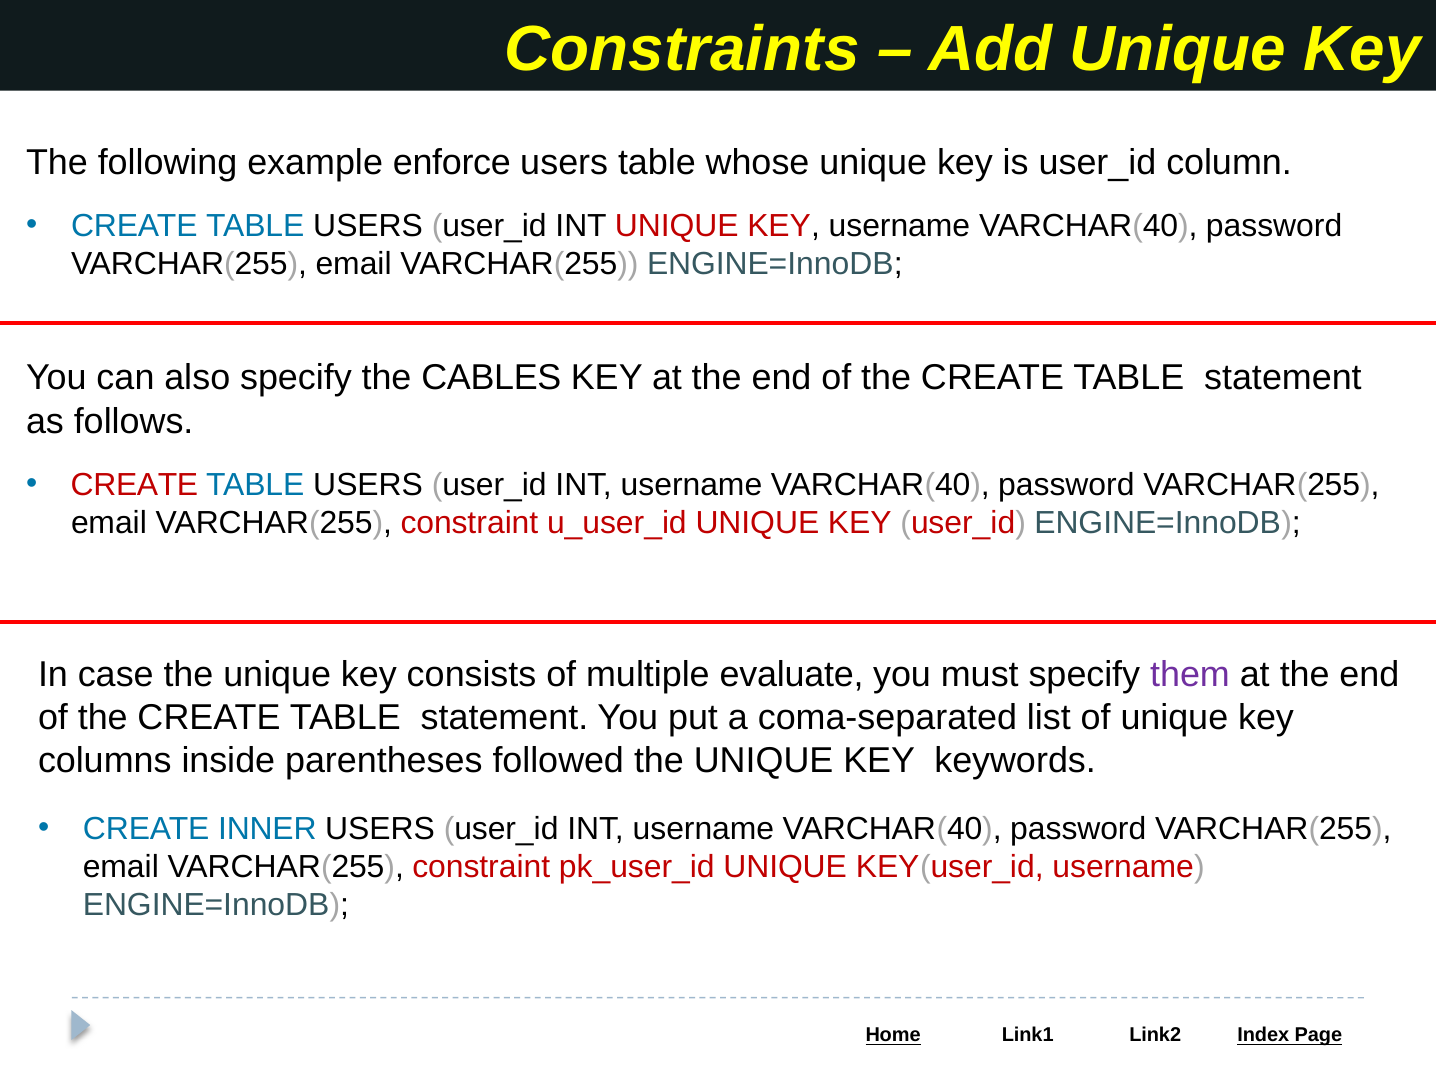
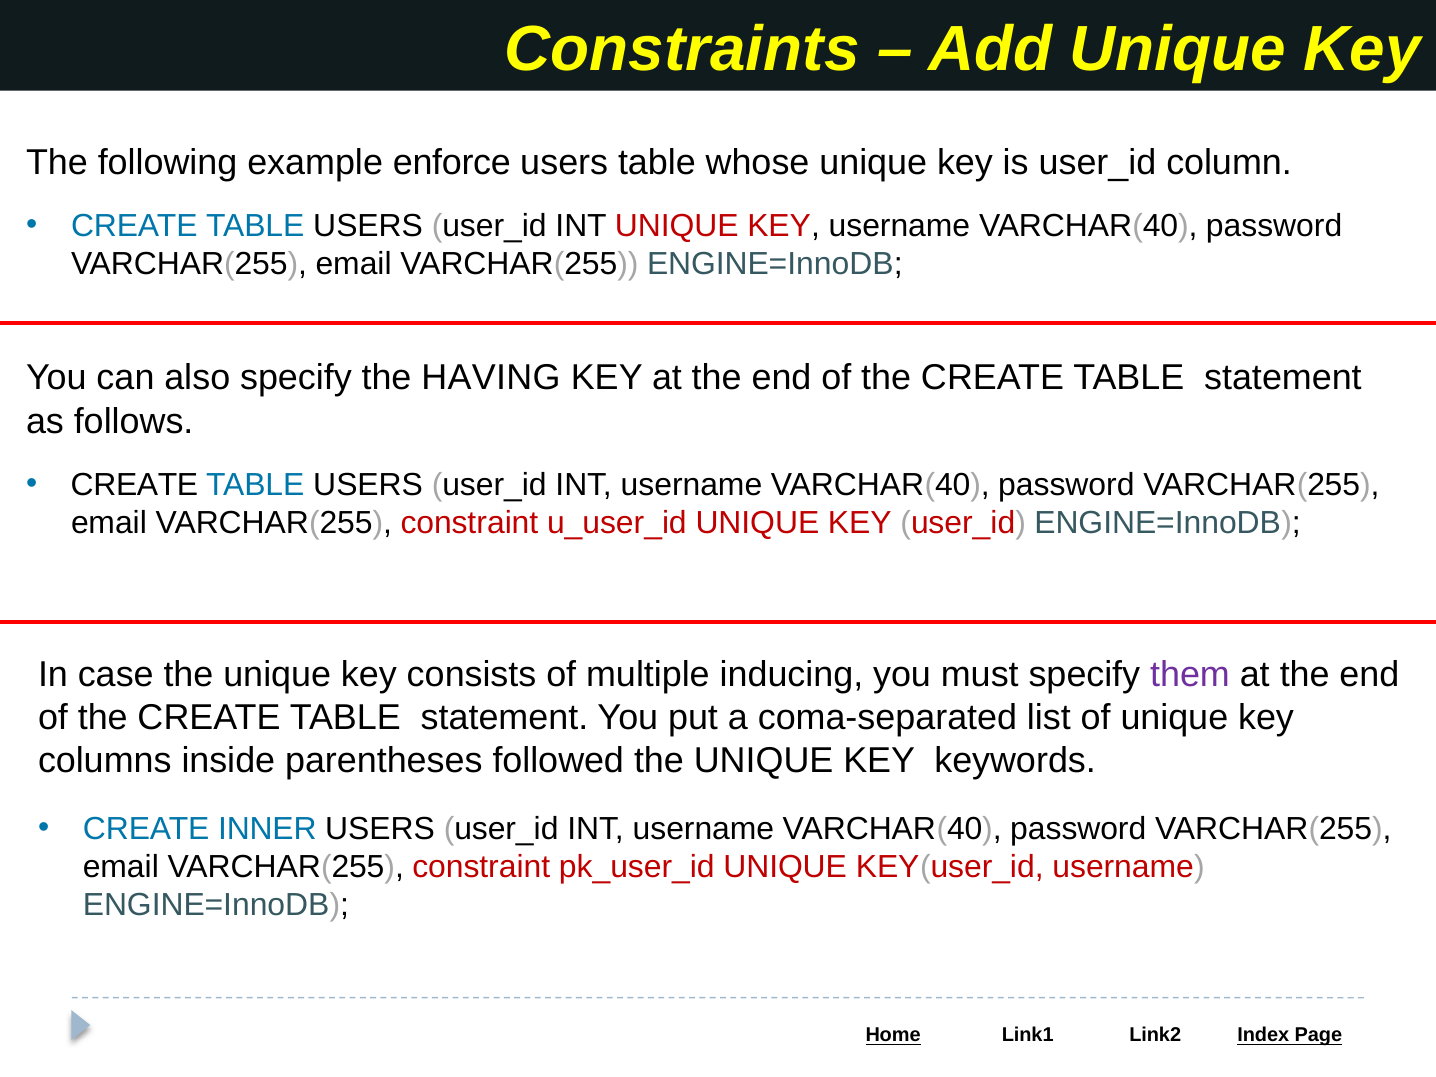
CABLES: CABLES -> HAVING (491, 378)
CREATE colour: red -> black (134, 485)
evaluate: evaluate -> inducing (791, 674)
